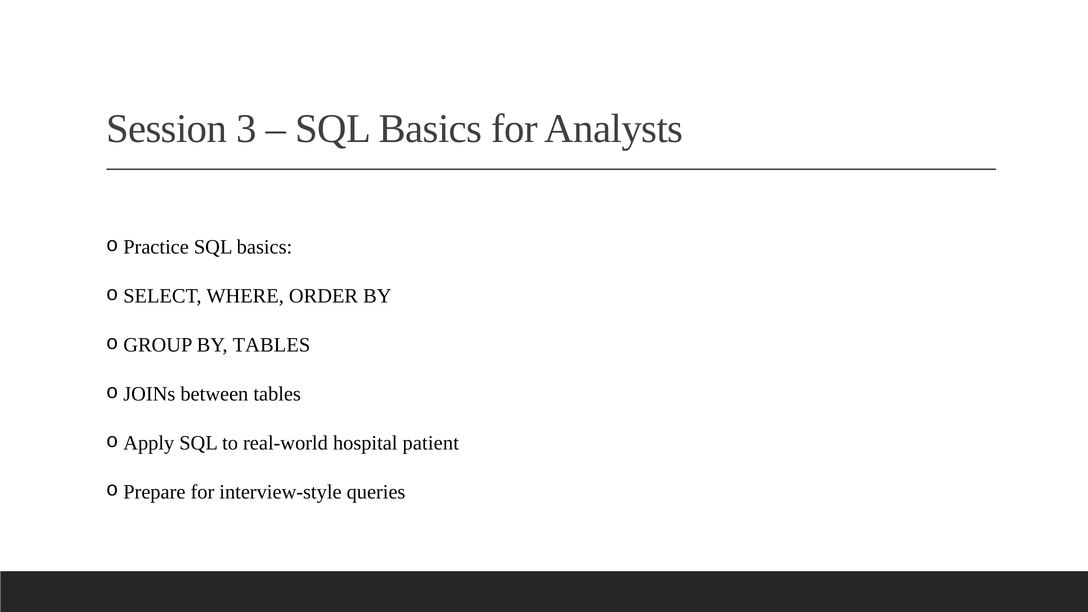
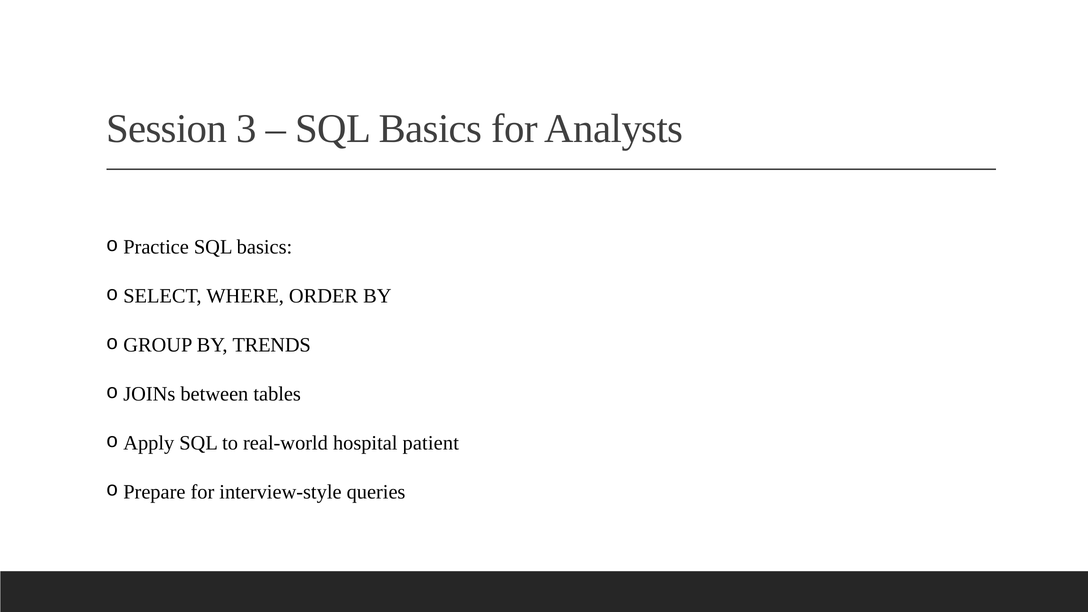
BY TABLES: TABLES -> TRENDS (272, 345)
